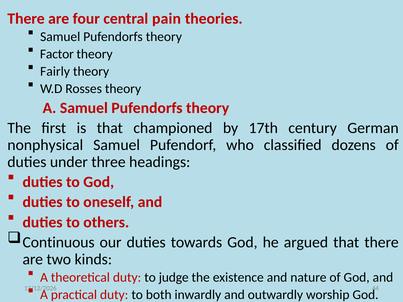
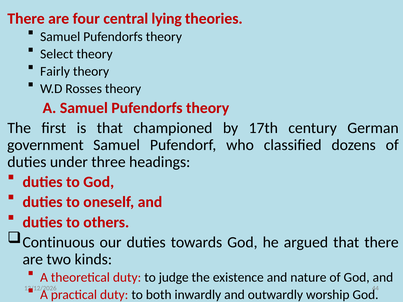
pain: pain -> lying (167, 19)
Factor: Factor -> Select (57, 54)
nonphysical: nonphysical -> government (45, 145)
